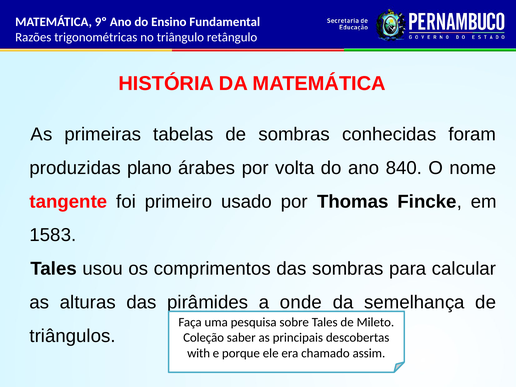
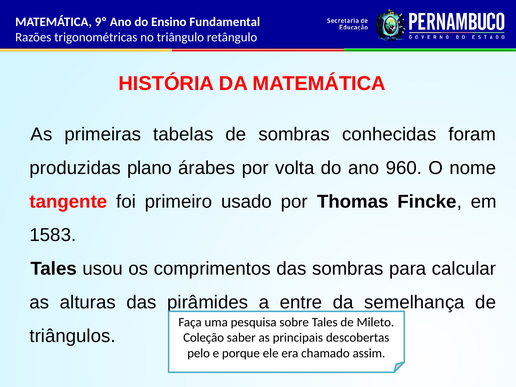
840: 840 -> 960 (404, 168)
onde: onde -> entre (301, 302)
with: with -> pelo (199, 353)
